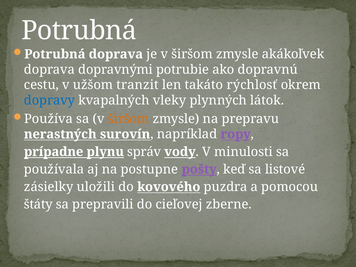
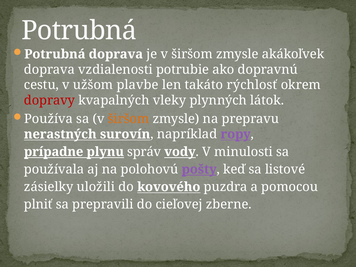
dopravnými: dopravnými -> vzdialenosti (115, 70)
tranzit: tranzit -> plavbe (138, 85)
dopravy colour: blue -> red (49, 100)
postupne: postupne -> polohovú (149, 169)
štáty: štáty -> plniť (38, 204)
